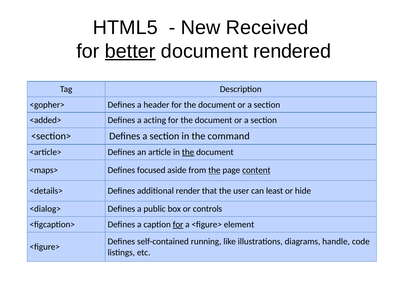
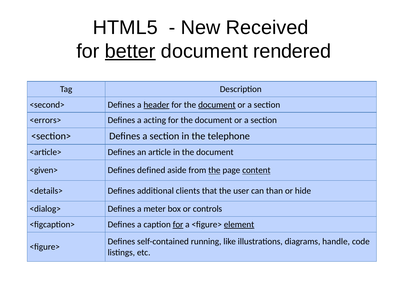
<gopher>: <gopher> -> <second> (47, 105)
header underline: none -> present (156, 105)
document underline: none -> present (217, 105)
<added>: <added> -> <errors> (45, 120)
command: command -> telephone (229, 136)
the underline: present -> none (188, 152)
<maps>: <maps> -> <given> (44, 170)
focused: focused -> defined (151, 170)
render: render -> clients (188, 191)
least: least -> than (275, 191)
public: public -> meter (155, 209)
element underline: none -> present (239, 225)
